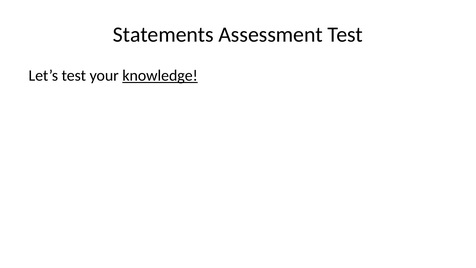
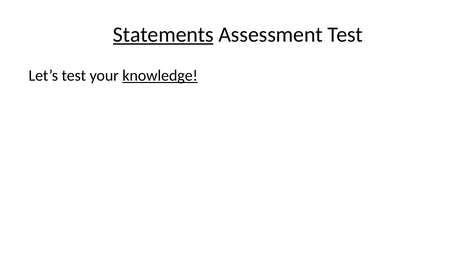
Statements underline: none -> present (163, 35)
